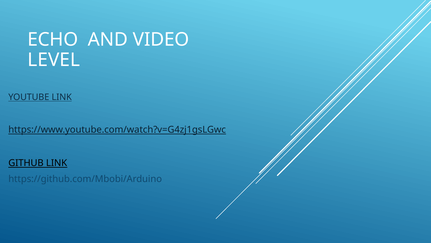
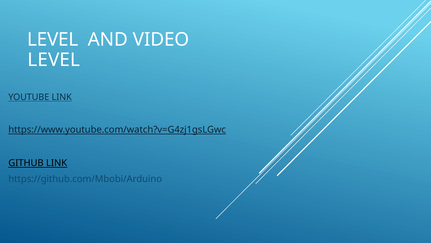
ECHO: ECHO -> LEVEL (53, 40)
